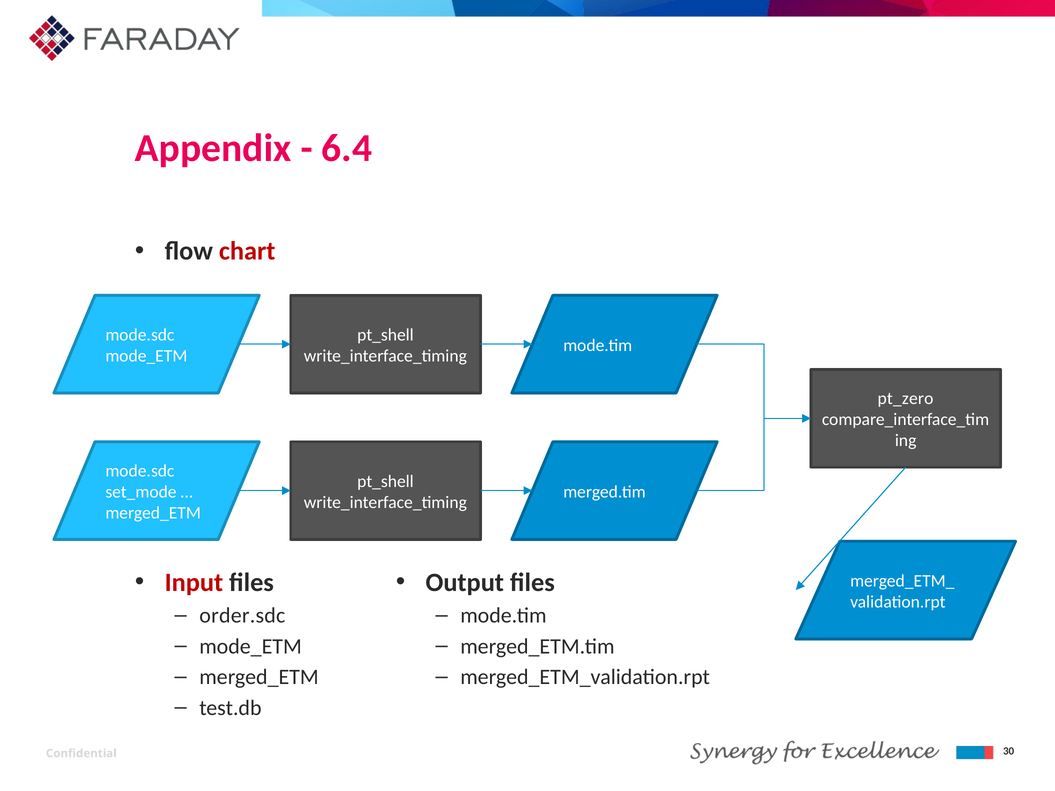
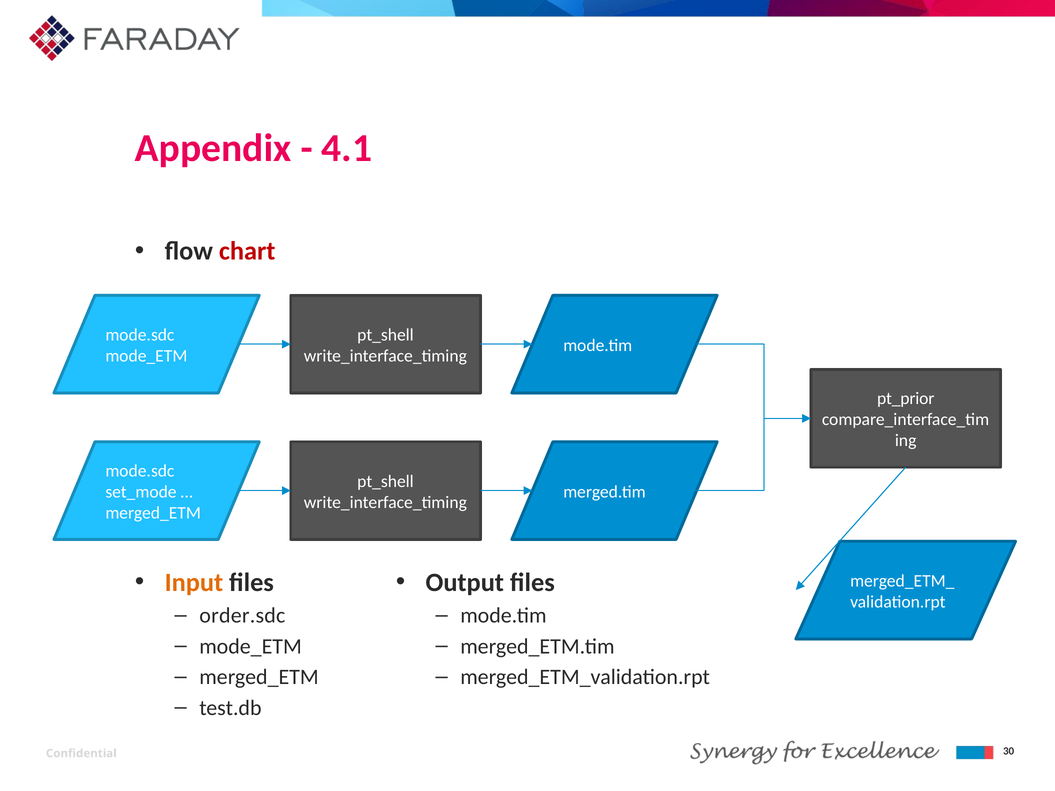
6.4: 6.4 -> 4.1 (347, 148)
pt_zero: pt_zero -> pt_prior (906, 399)
Input colour: red -> orange (194, 583)
